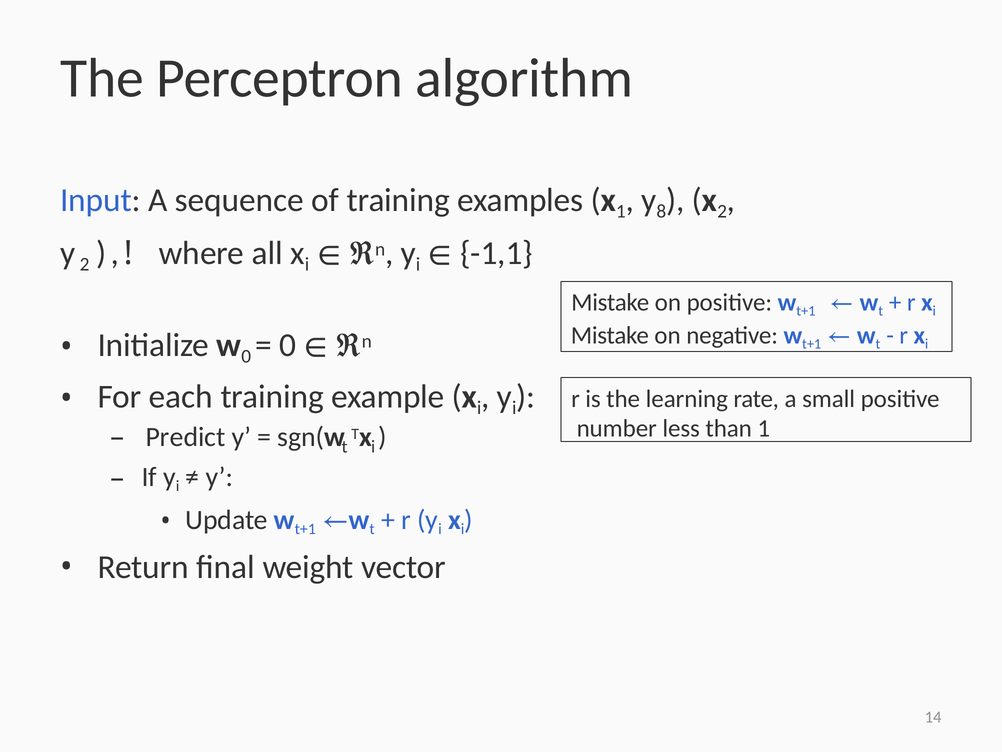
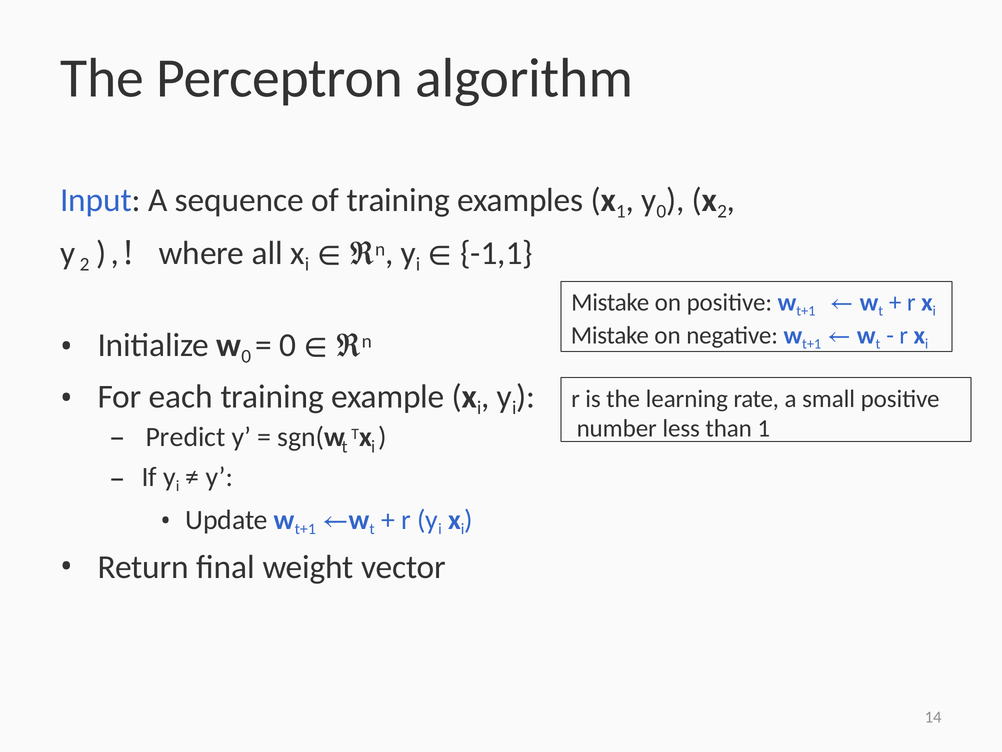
y 8: 8 -> 0 (661, 211)
